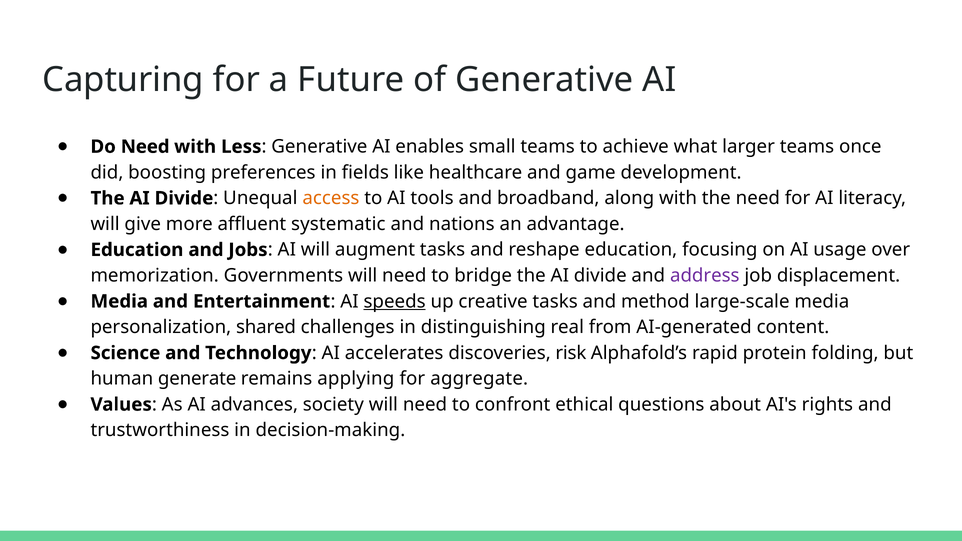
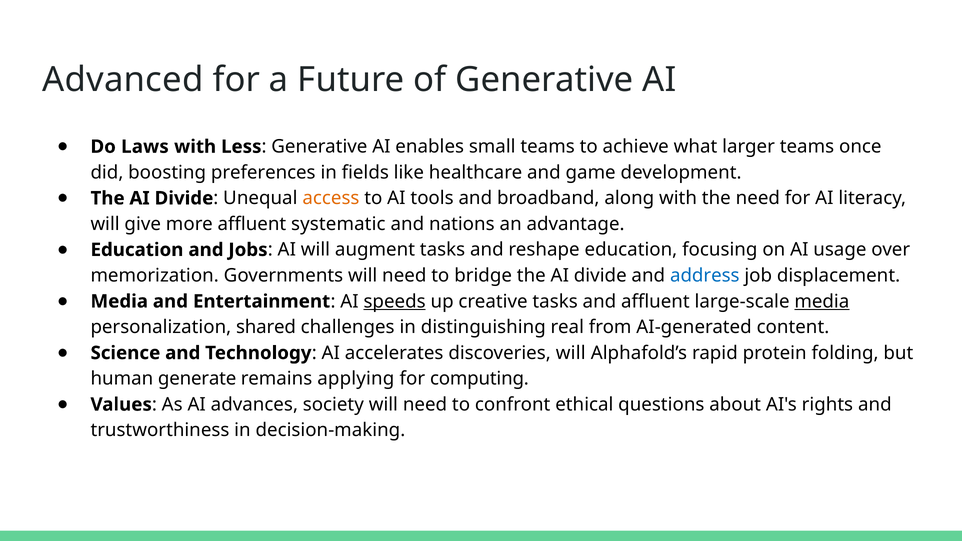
Capturing: Capturing -> Advanced (123, 80)
Do Need: Need -> Laws (145, 147)
address colour: purple -> blue (705, 276)
and method: method -> affluent (655, 301)
media underline: none -> present (822, 301)
discoveries risk: risk -> will (571, 353)
aggregate: aggregate -> computing (479, 379)
